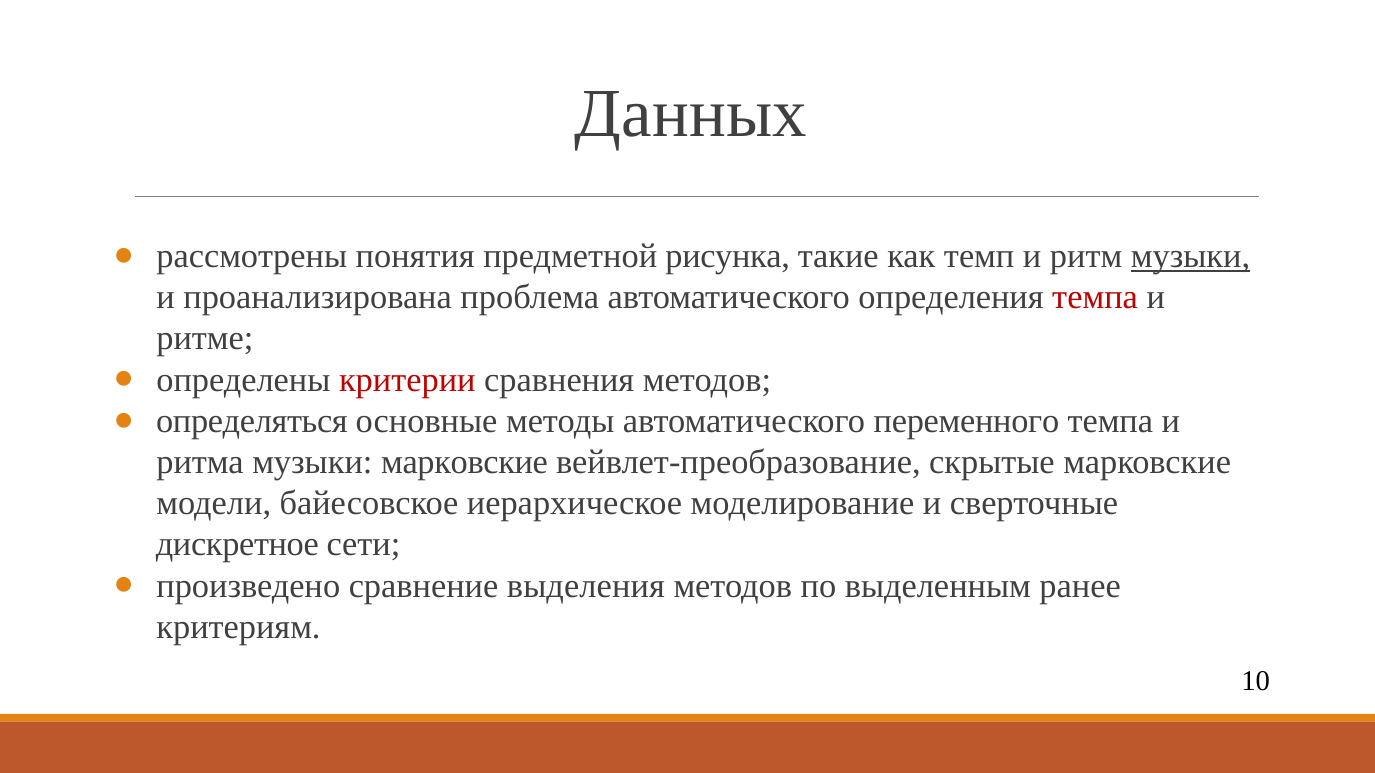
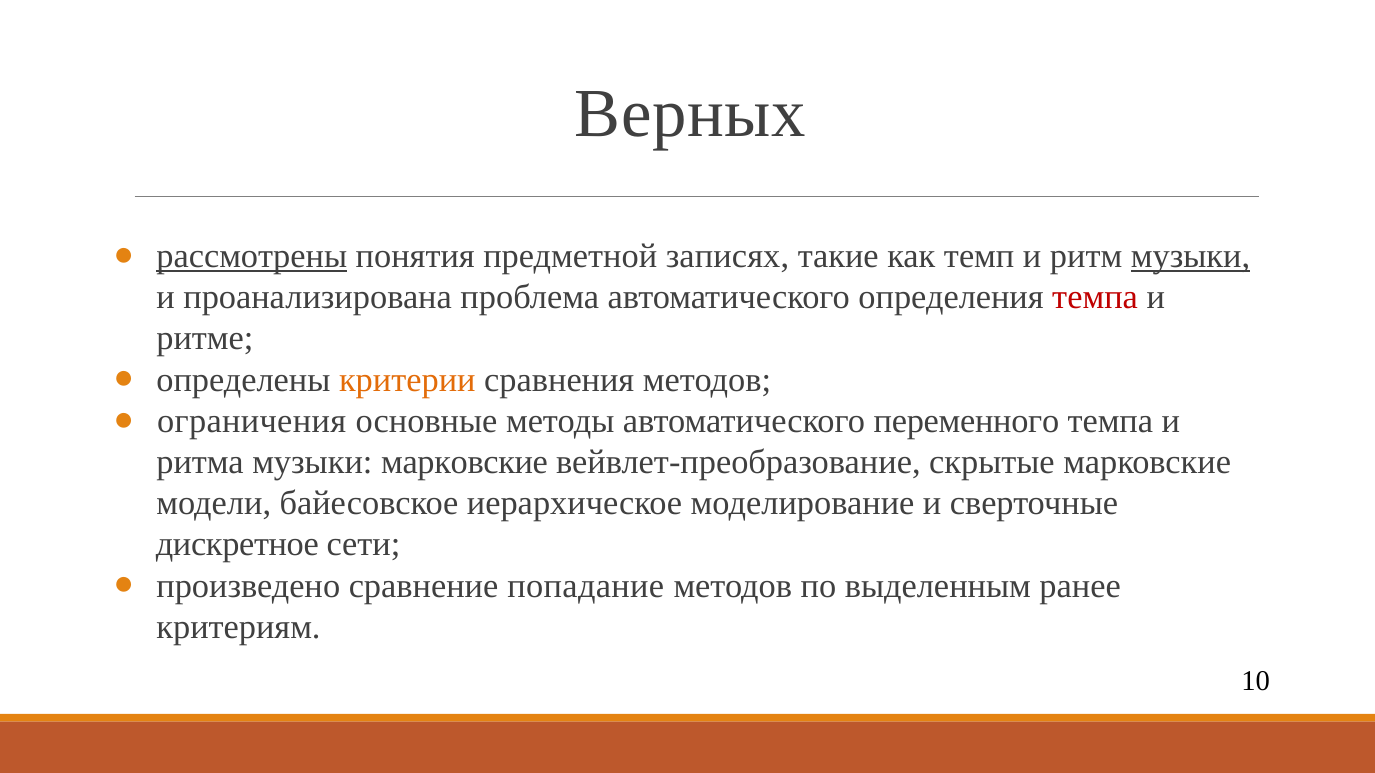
Данных: Данных -> Верных (691, 114)
рассмотрены underline: none -> present (252, 256)
рисунка: рисунка -> записях (727, 256)
критерии colour: red -> orange (407, 380)
определяться: определяться -> ограничения (252, 421)
выделения: выделения -> попадание (586, 586)
